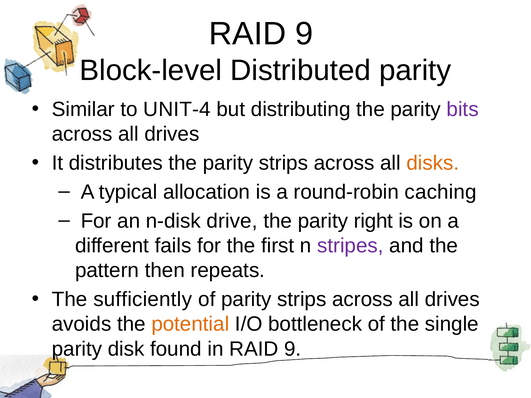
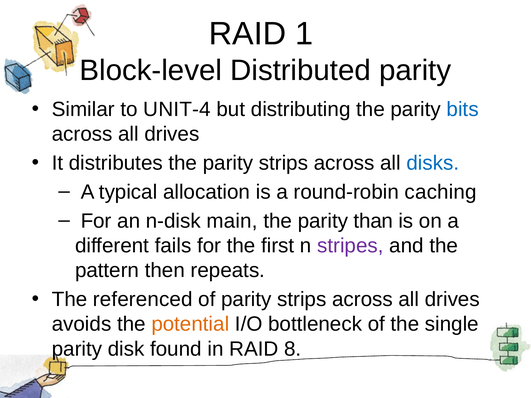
9: 9 -> 1 (304, 34)
bits colour: purple -> blue (463, 109)
disks colour: orange -> blue (433, 163)
drive: drive -> main (232, 221)
right: right -> than (373, 221)
sufficiently: sufficiently -> referenced (143, 300)
in RAID 9: 9 -> 8 (293, 349)
